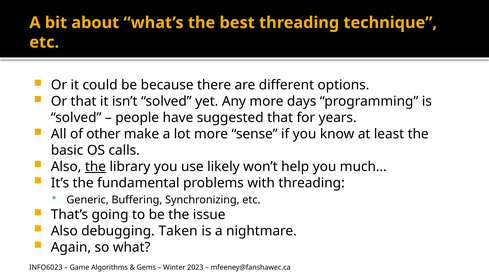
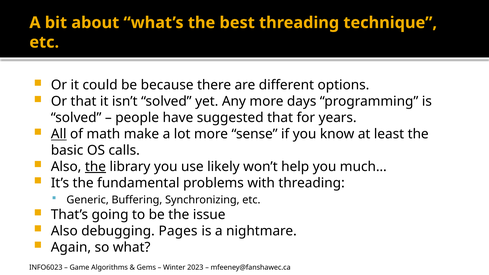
All underline: none -> present (59, 134)
other: other -> math (103, 134)
Taken: Taken -> Pages (178, 231)
